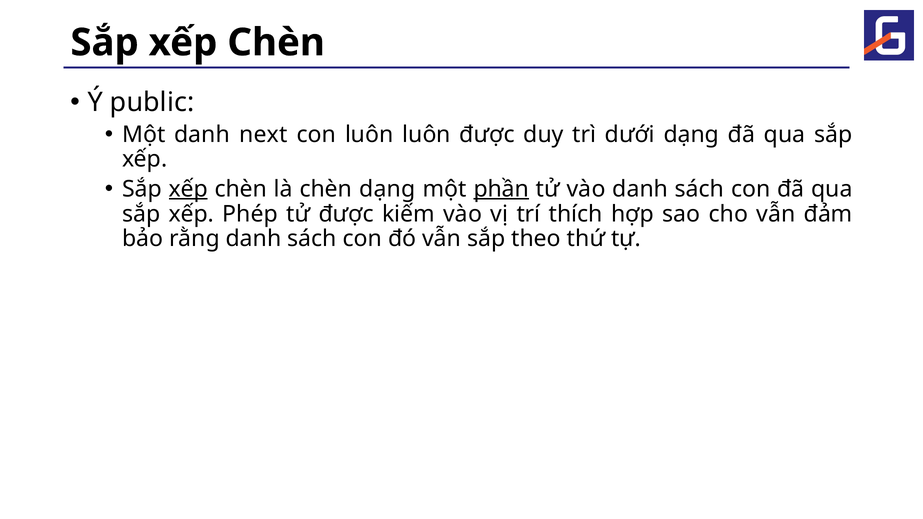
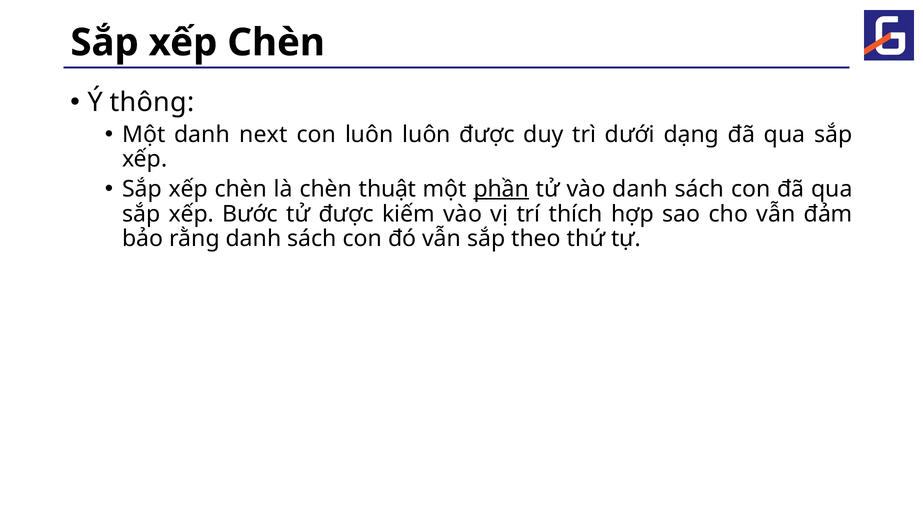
public: public -> thông (152, 103)
xếp underline: present -> none (188, 189)
chèn dạng: dạng -> thuật (388, 189)
Phép: Phép -> Bước (250, 214)
